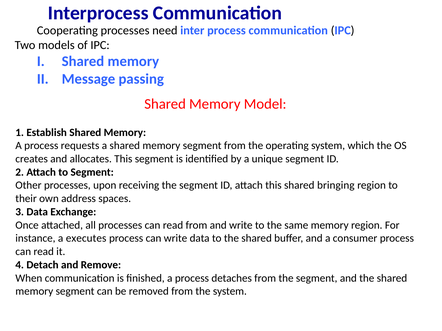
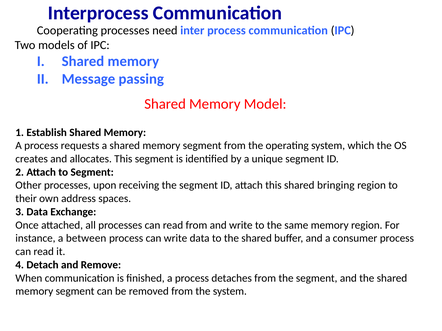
executes: executes -> between (86, 239)
